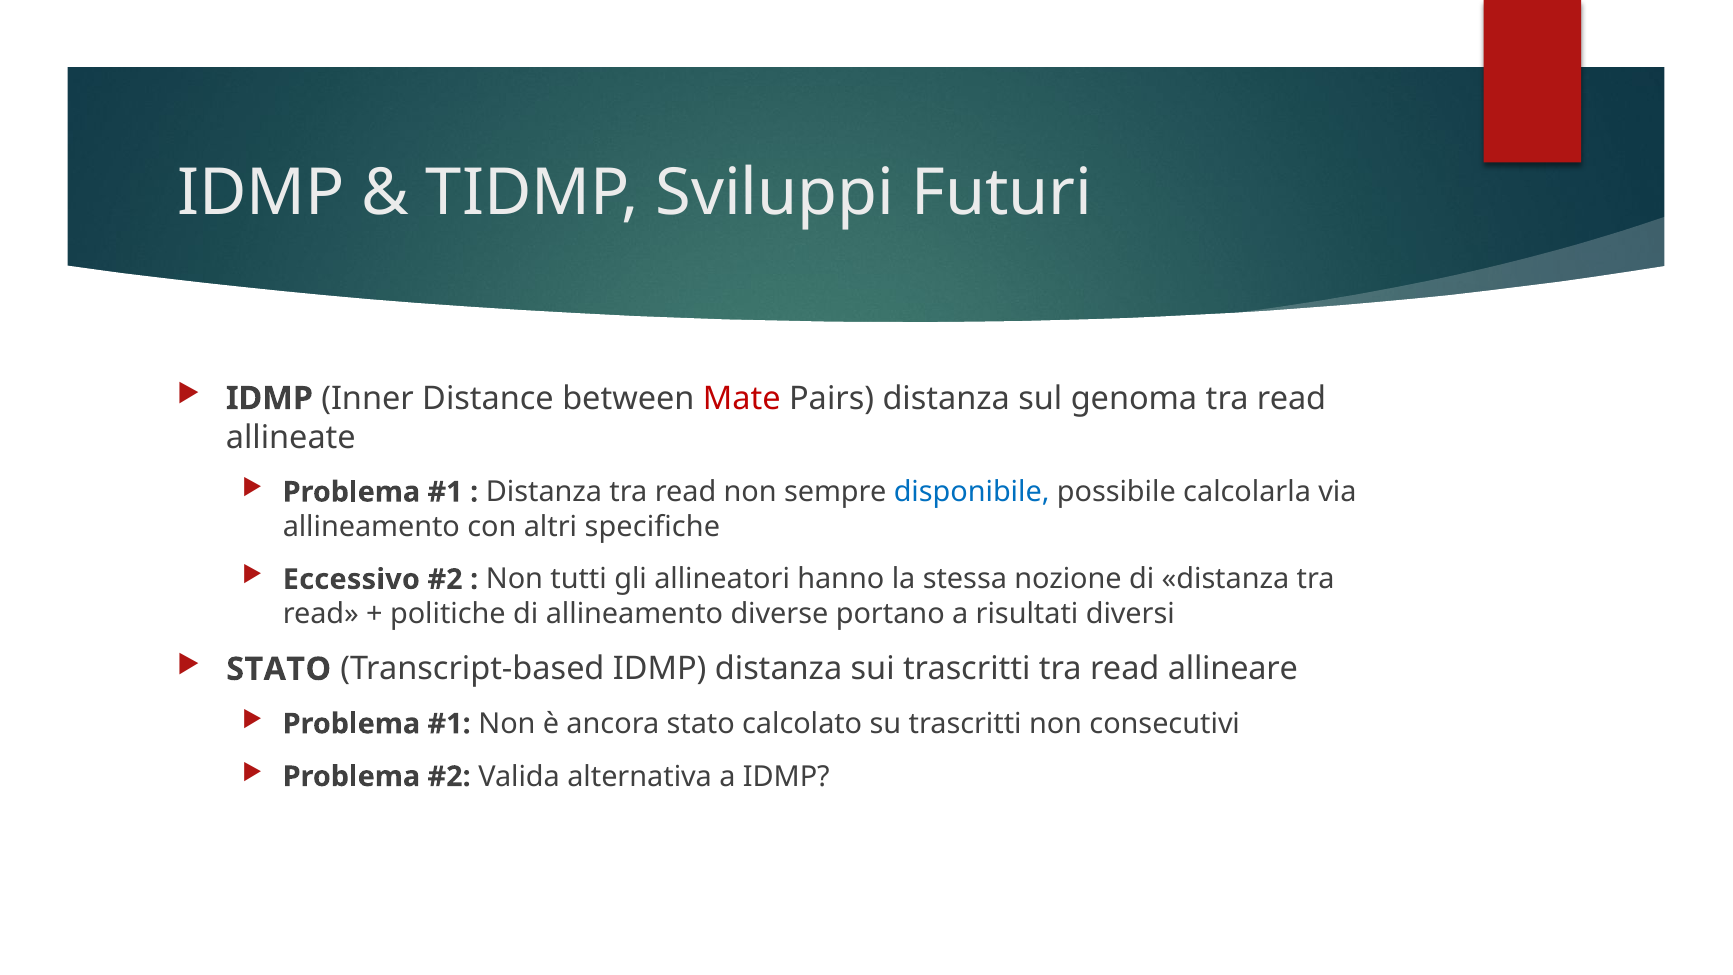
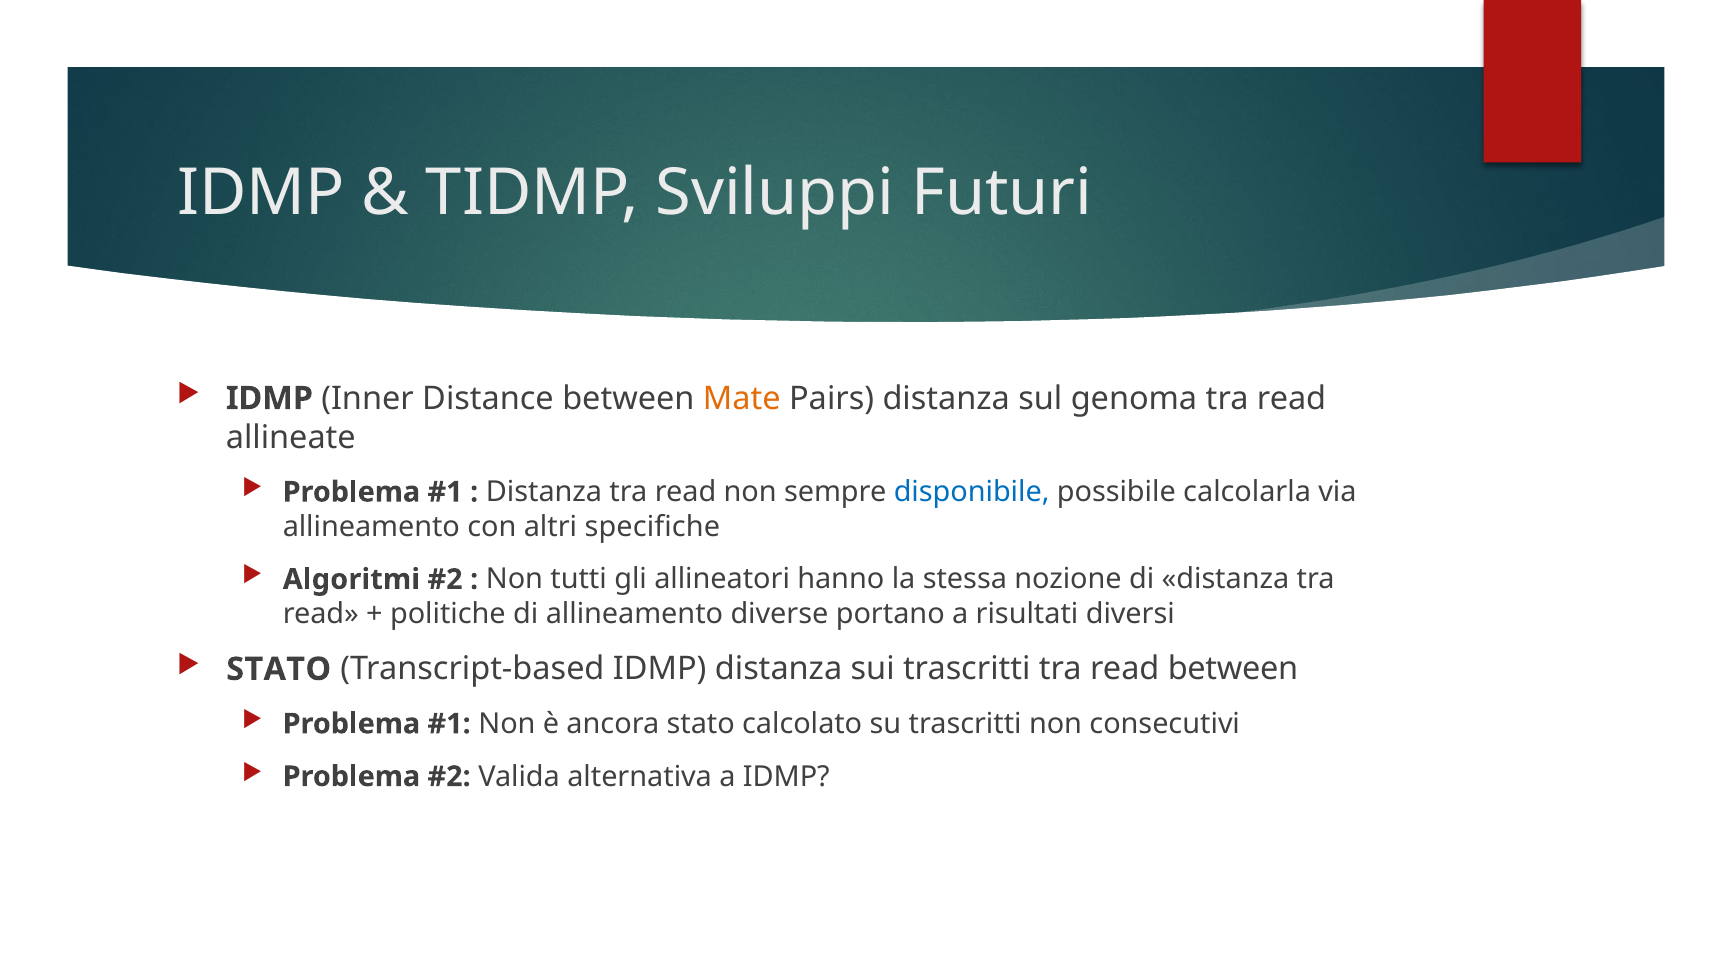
Mate colour: red -> orange (742, 398)
Eccessivo: Eccessivo -> Algoritmi (351, 579)
read allineare: allineare -> between (1233, 669)
